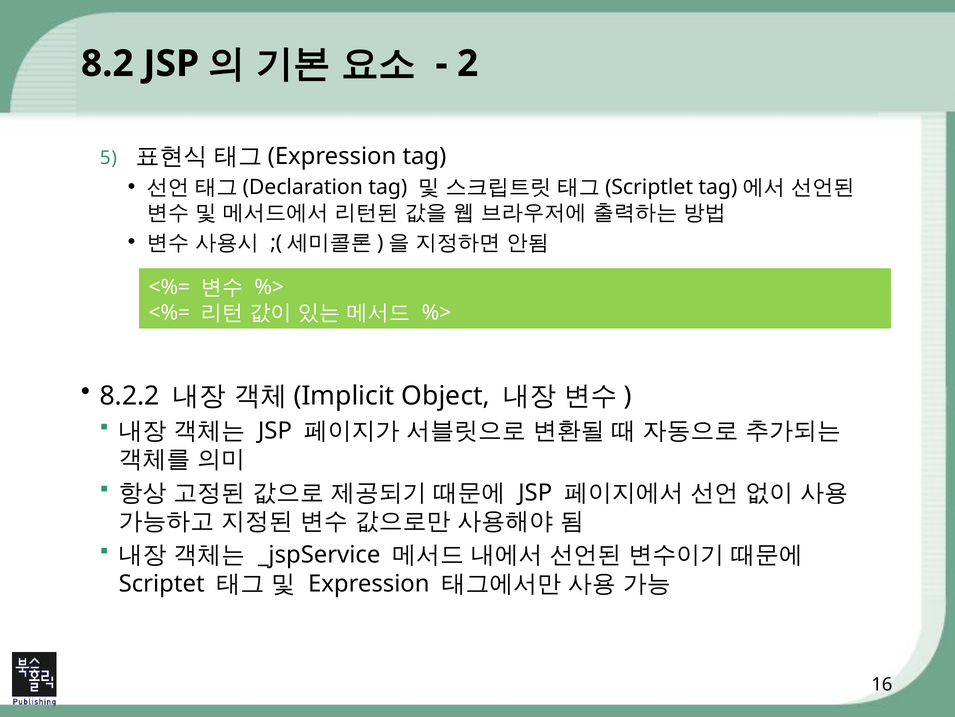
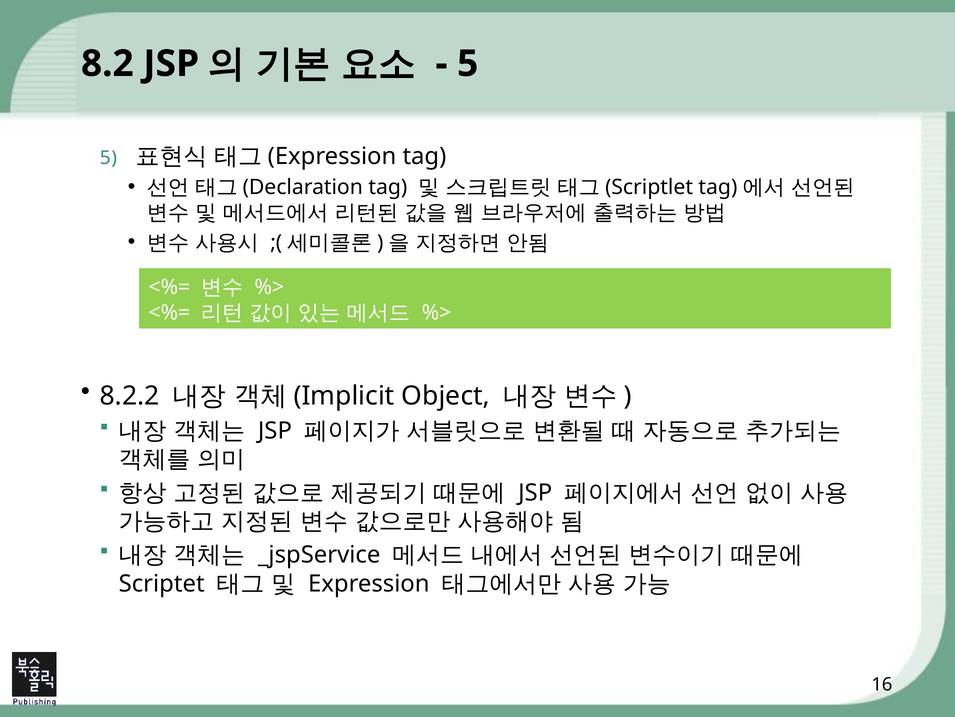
2: 2 -> 5 (468, 64)
